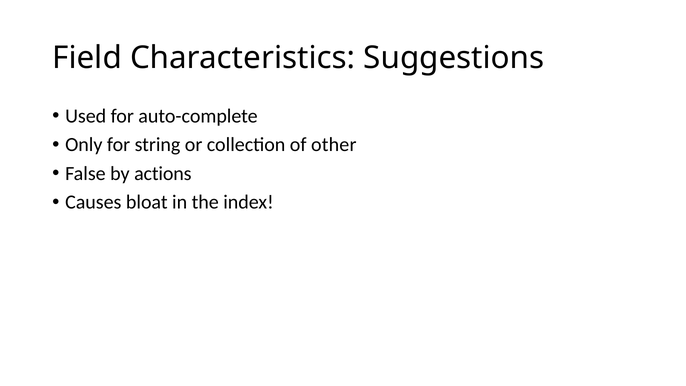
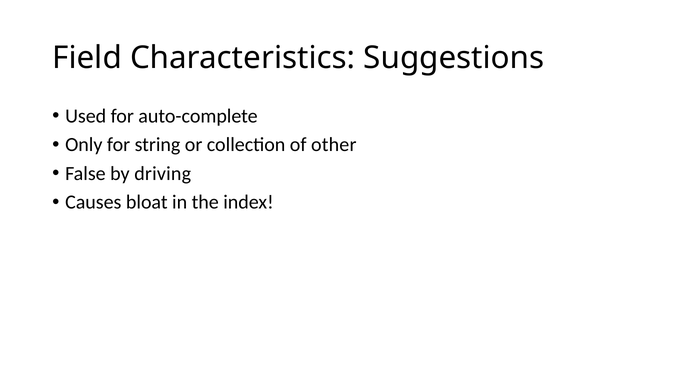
actions: actions -> driving (163, 174)
